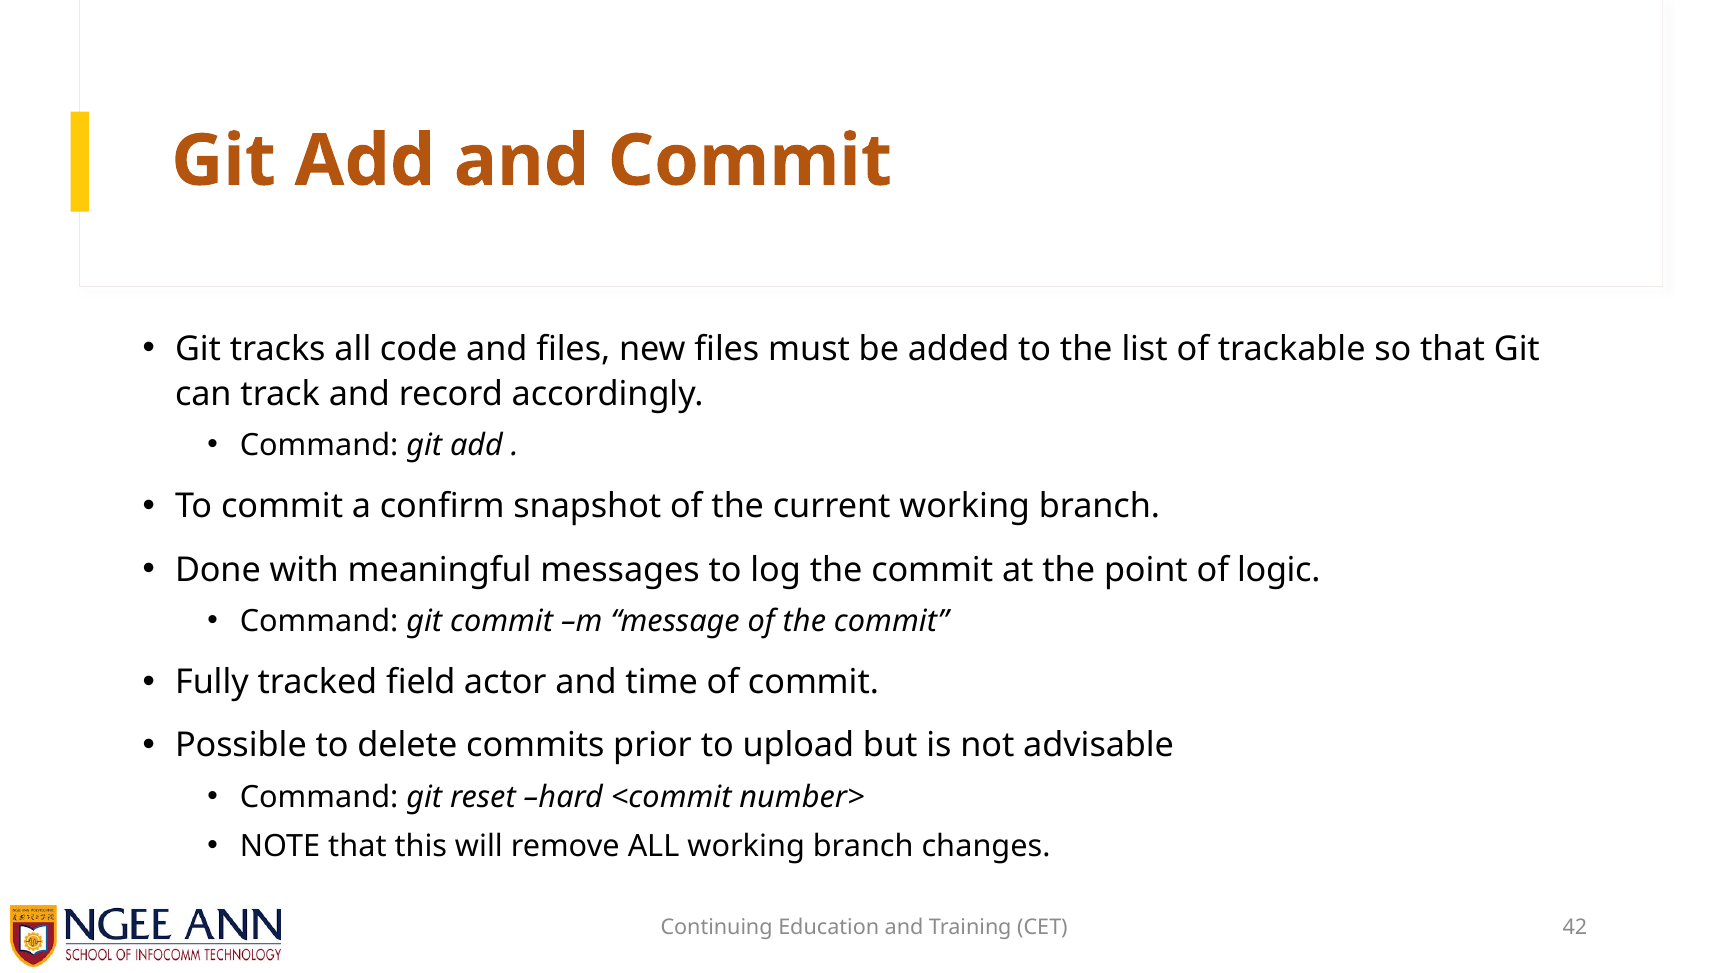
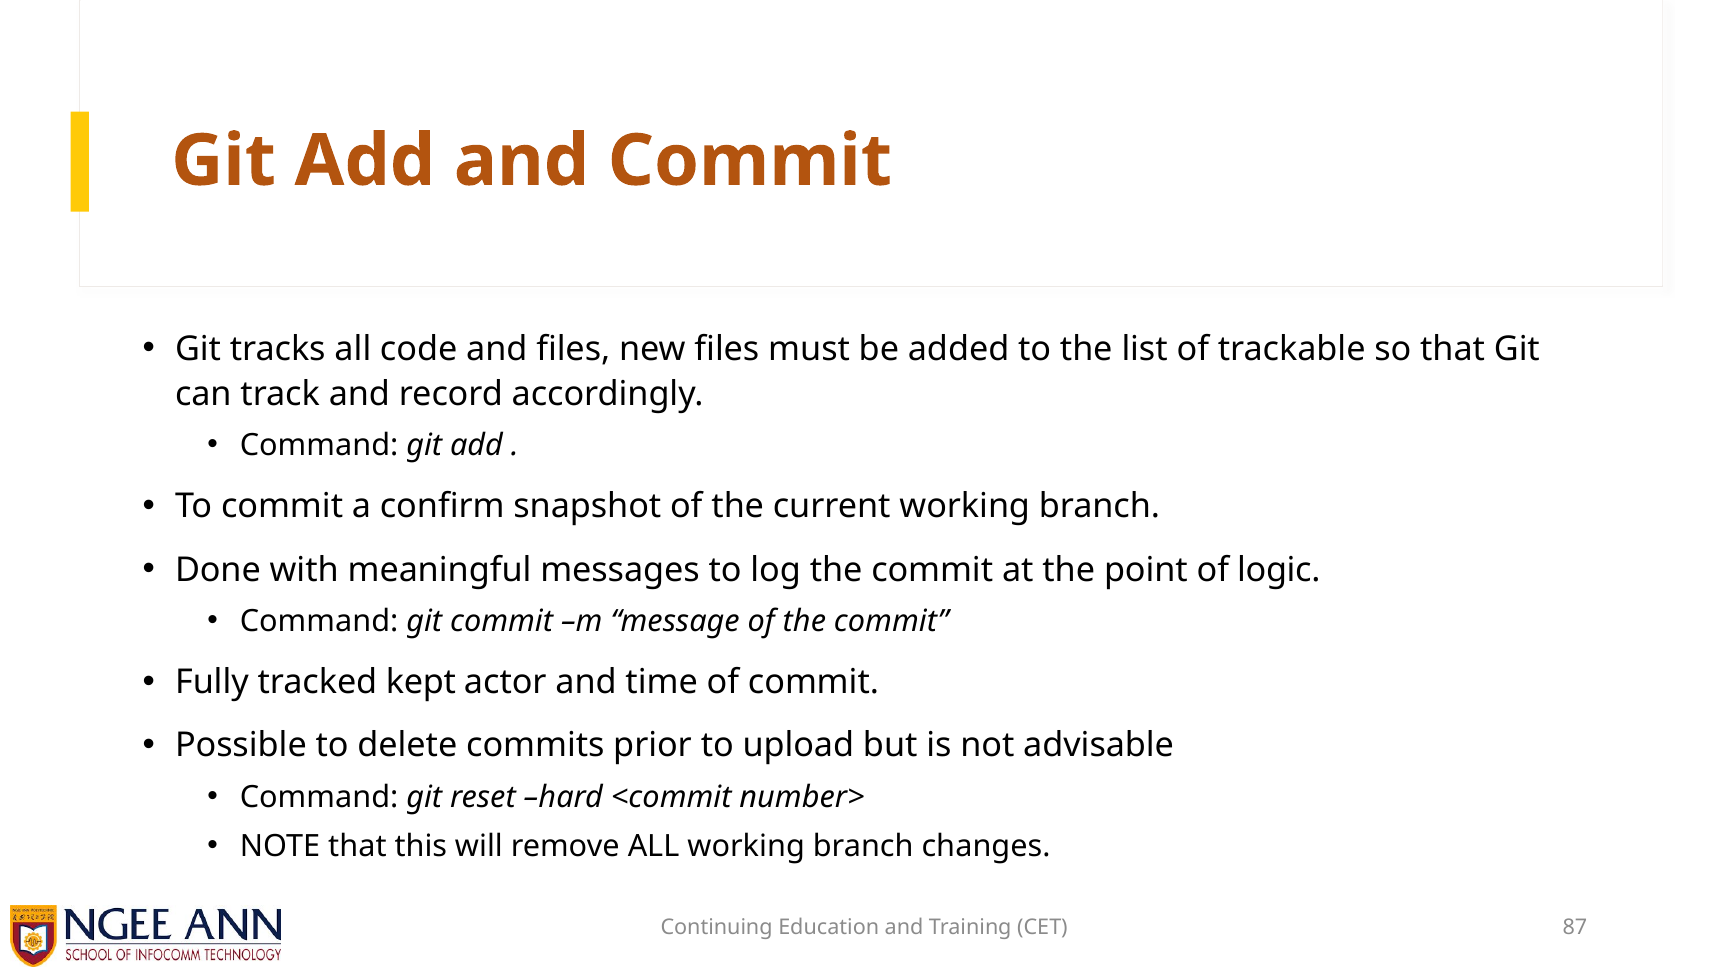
field: field -> kept (421, 682)
42: 42 -> 87 (1575, 927)
